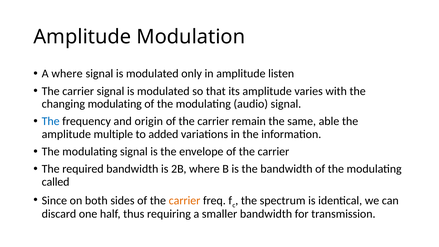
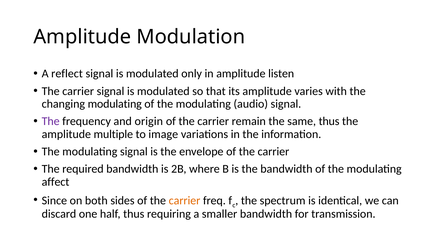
A where: where -> reflect (67, 74)
The colour: blue -> purple (51, 121)
same able: able -> thus (329, 121)
added: added -> image (163, 134)
called: called -> affect (56, 182)
